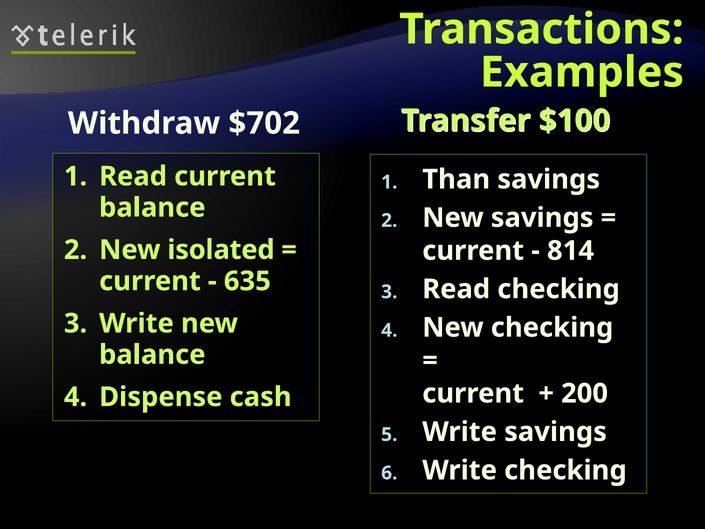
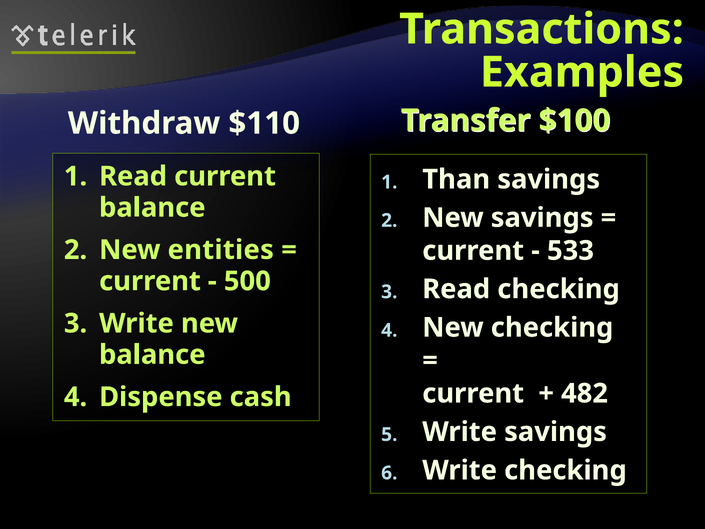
$702: $702 -> $110 (264, 123)
isolated: isolated -> entities (221, 250)
814: 814 -> 533 (570, 251)
635: 635 -> 500 (247, 281)
200: 200 -> 482 (585, 393)
